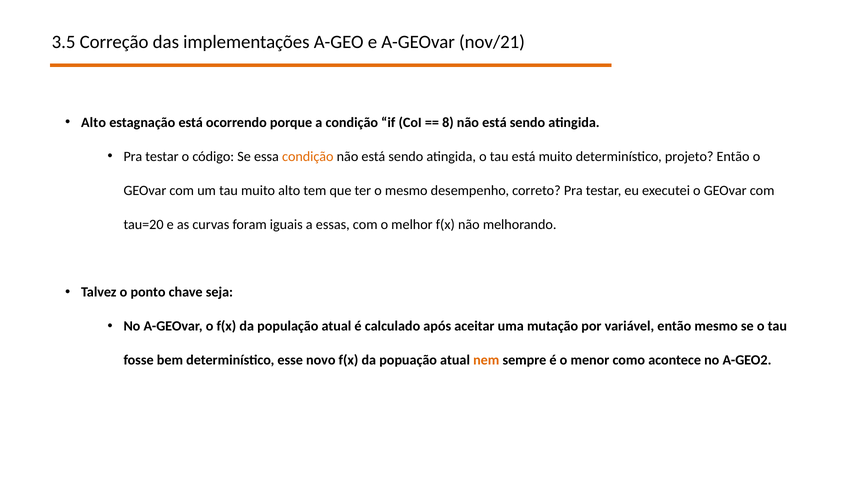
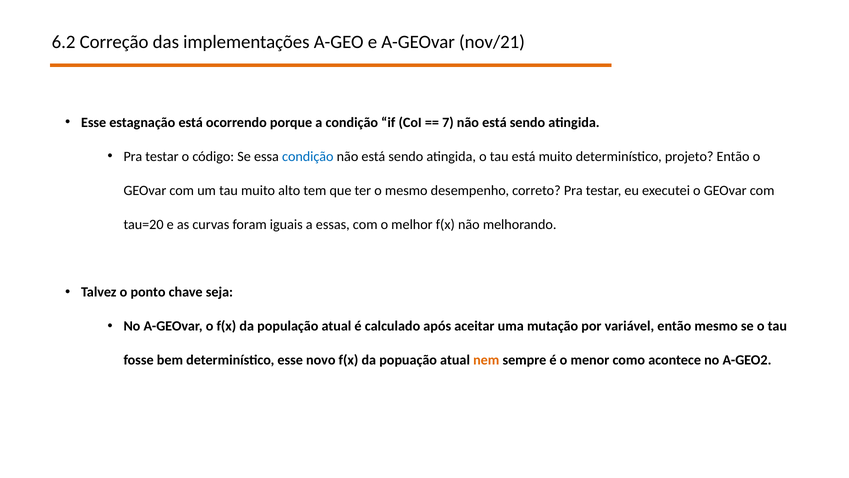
3.5: 3.5 -> 6.2 (64, 42)
Alto: Alto -> Esse (94, 123)
8: 8 -> 7 (448, 123)
condição colour: orange -> blue (308, 156)
